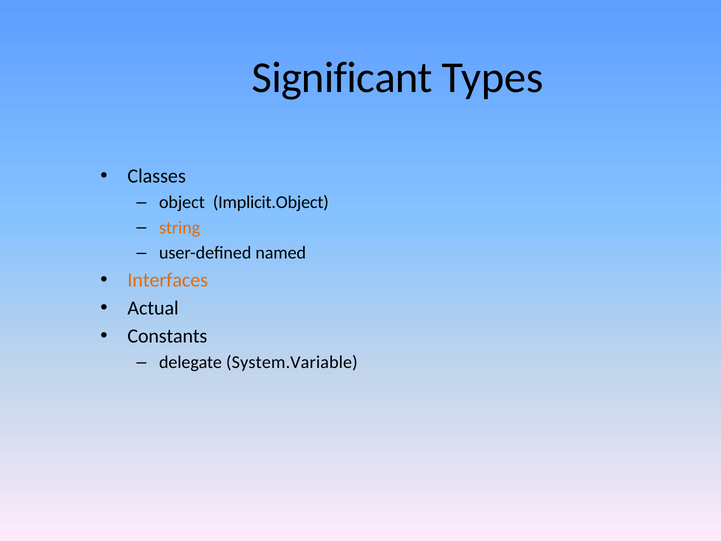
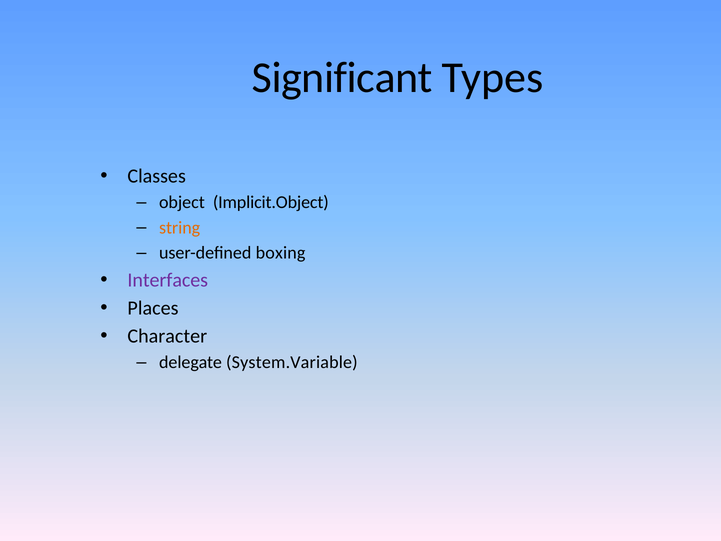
named: named -> boxing (281, 253)
Interfaces colour: orange -> purple (168, 280)
Actual: Actual -> Places (153, 308)
Constants: Constants -> Character (167, 336)
